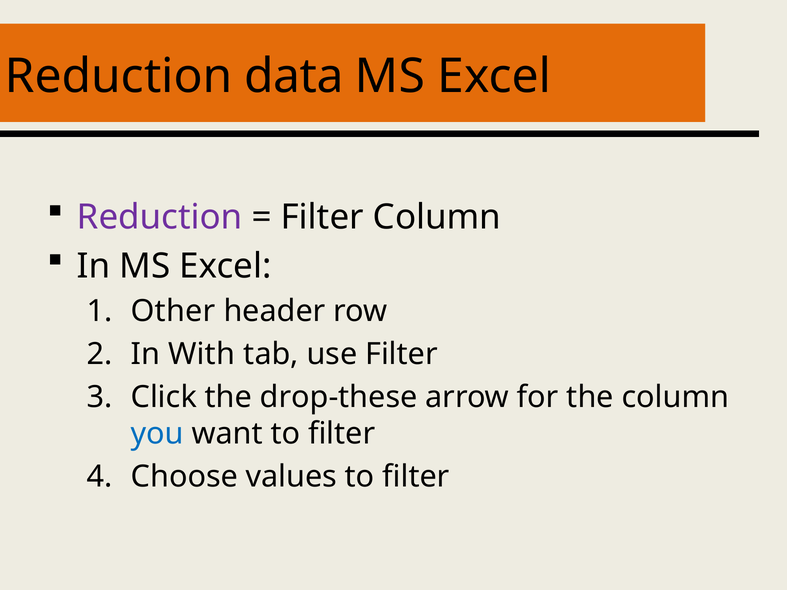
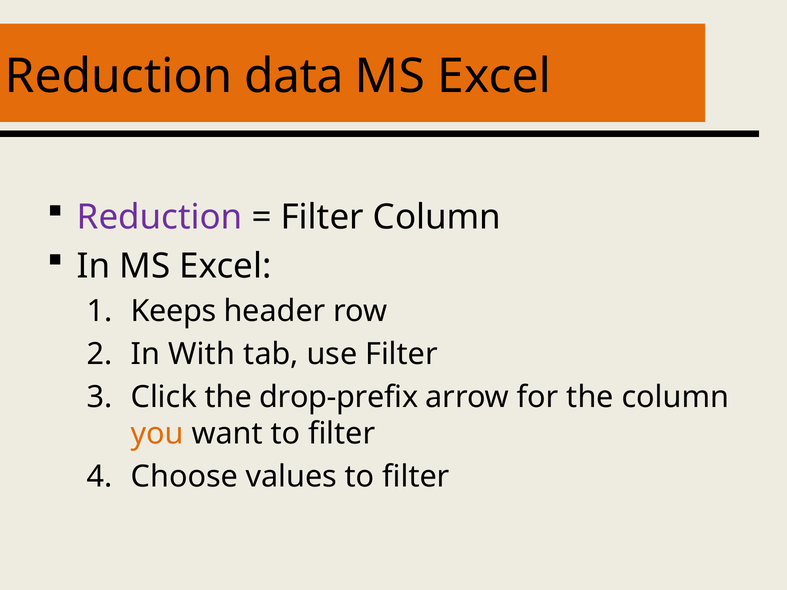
Other: Other -> Keeps (173, 311)
drop-these: drop-these -> drop-prefix (339, 397)
you colour: blue -> orange (157, 434)
